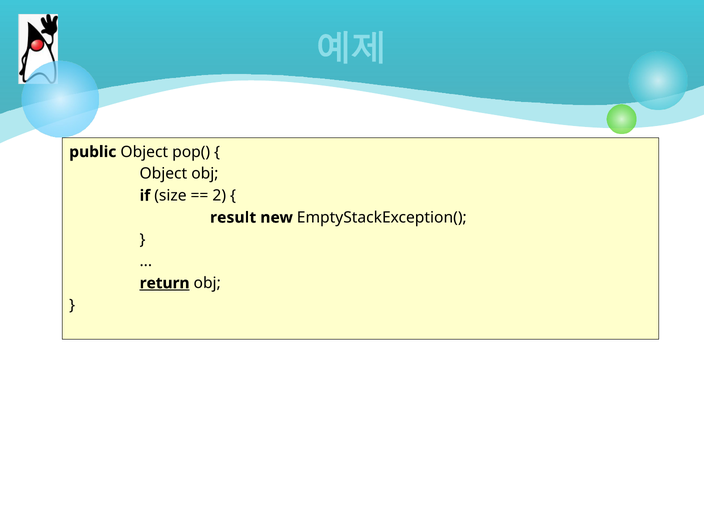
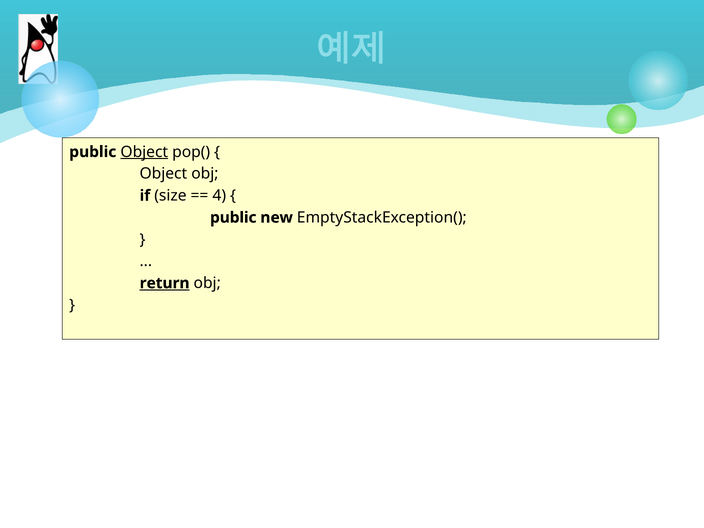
Object underline: none -> present (144, 152)
2: 2 -> 4 (219, 196)
result: result -> public (233, 218)
